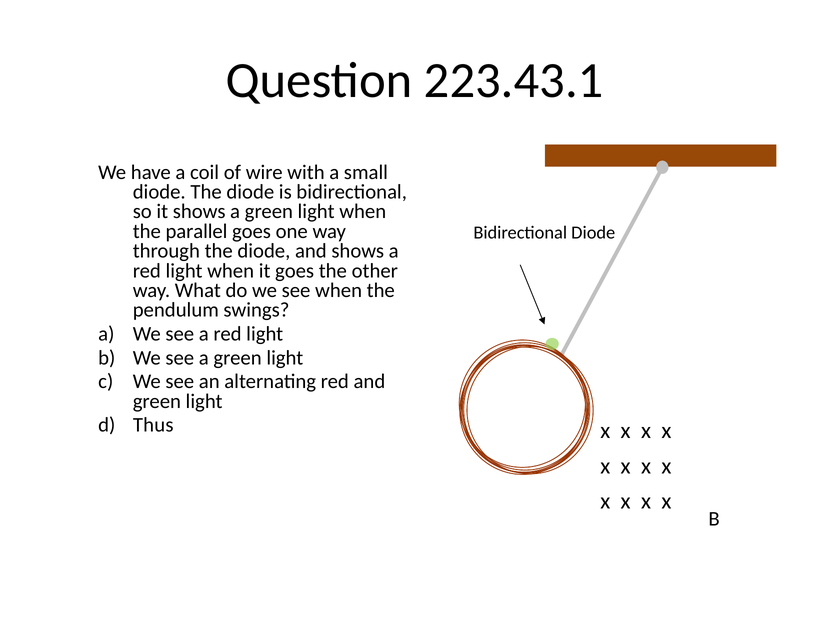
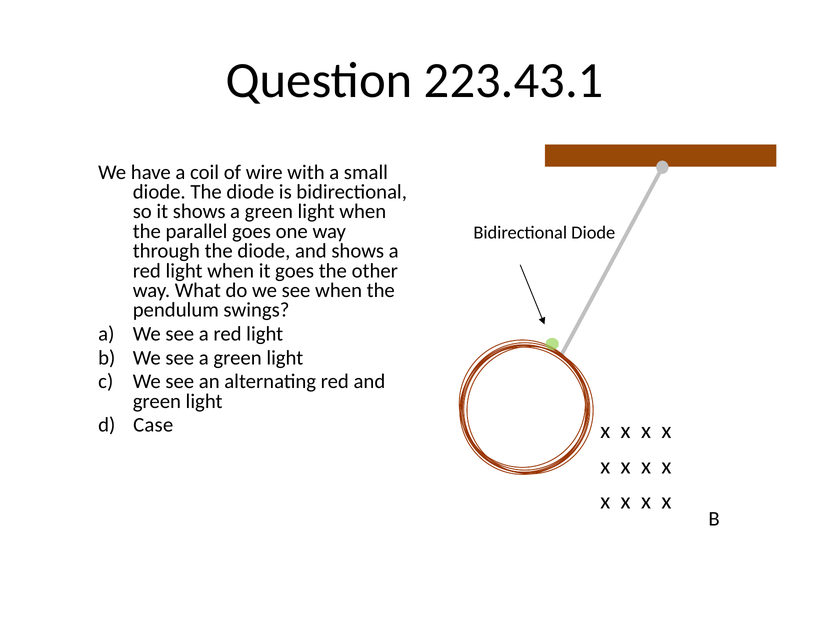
Thus: Thus -> Case (153, 425)
